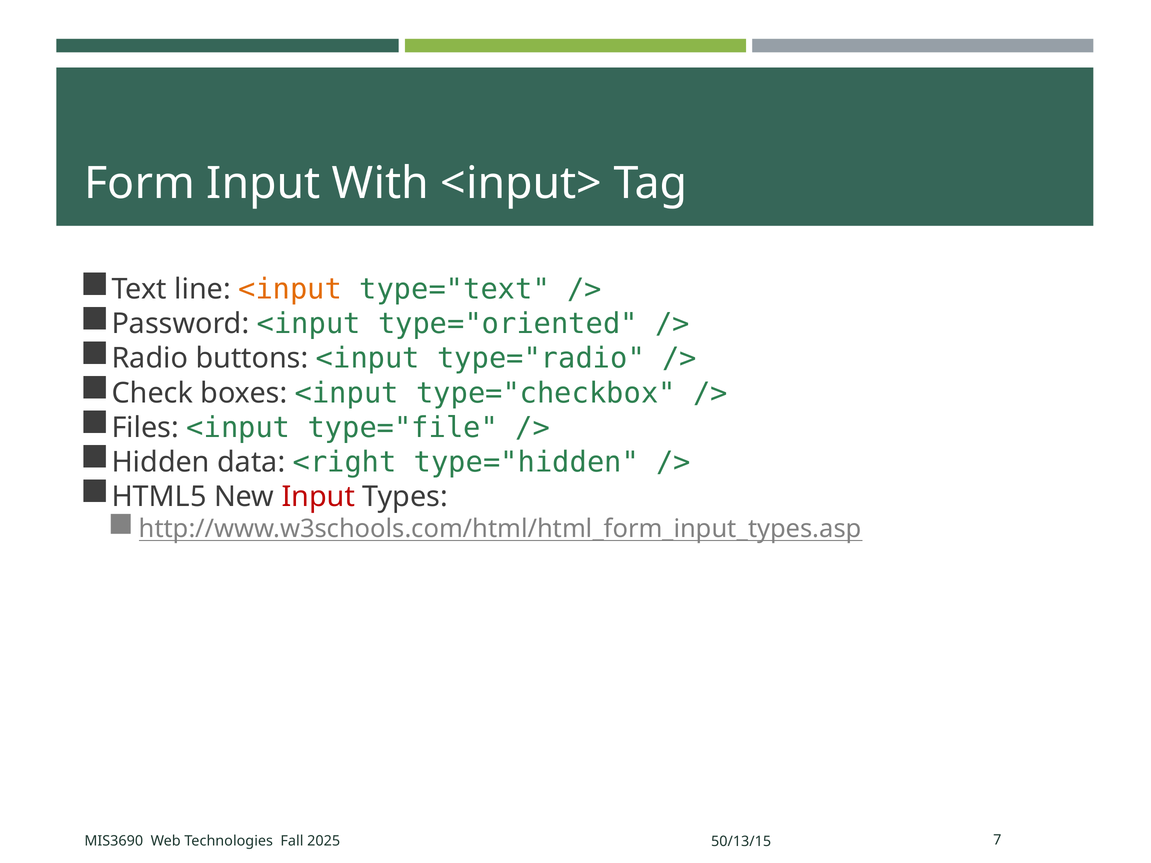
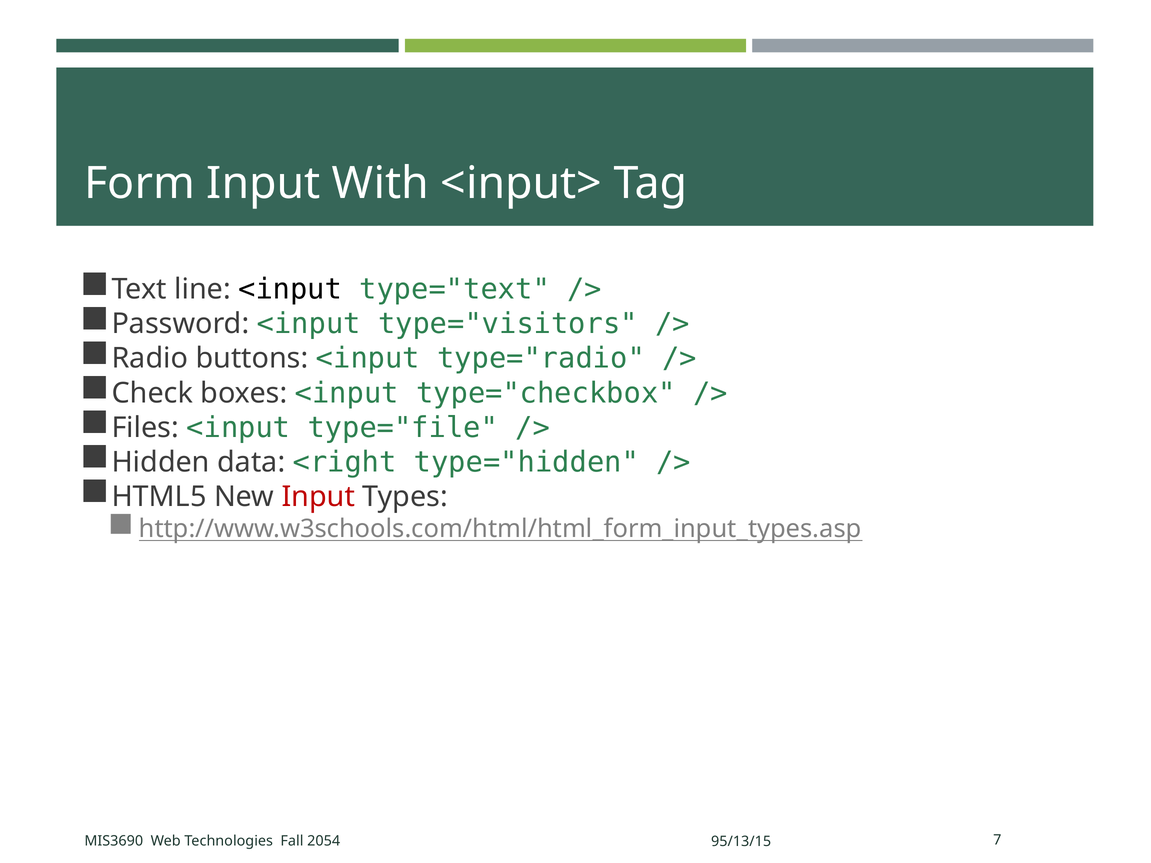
<input colour: orange -> black (290, 290)
type="oriented: type="oriented -> type="visitors (508, 324)
2025: 2025 -> 2054 (324, 841)
50/13/15: 50/13/15 -> 95/13/15 (741, 842)
